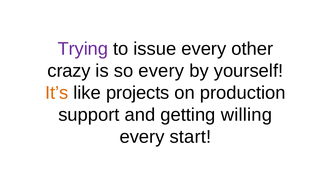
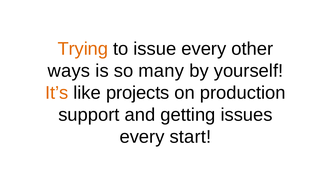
Trying colour: purple -> orange (83, 49)
crazy: crazy -> ways (69, 71)
so every: every -> many (161, 71)
willing: willing -> issues (247, 115)
